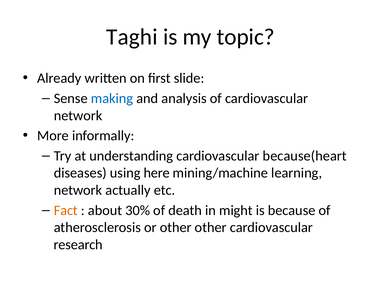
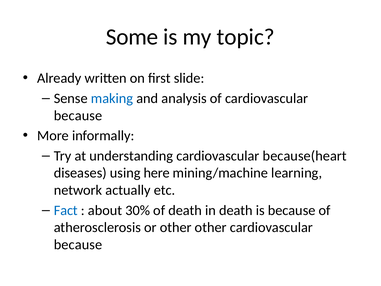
Taghi: Taghi -> Some (132, 37)
network: network -> because (78, 115)
Fact colour: orange -> blue (66, 210)
in might: might -> death (236, 210)
research: research -> because (78, 244)
